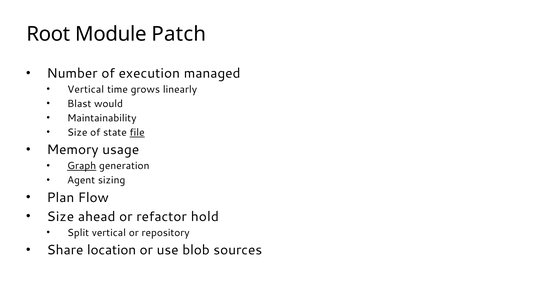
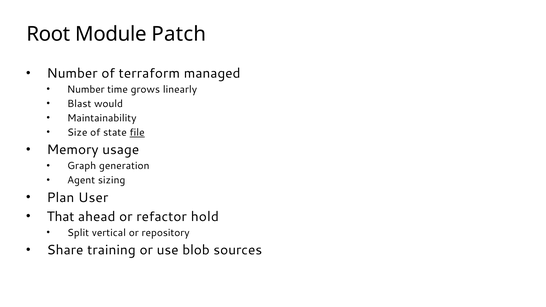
execution: execution -> terraform (149, 73)
Vertical: Vertical -> Number (86, 90)
Graph underline: present -> none (82, 166)
Flow: Flow -> User (93, 198)
Size: Size -> That (61, 217)
location: location -> training (111, 250)
